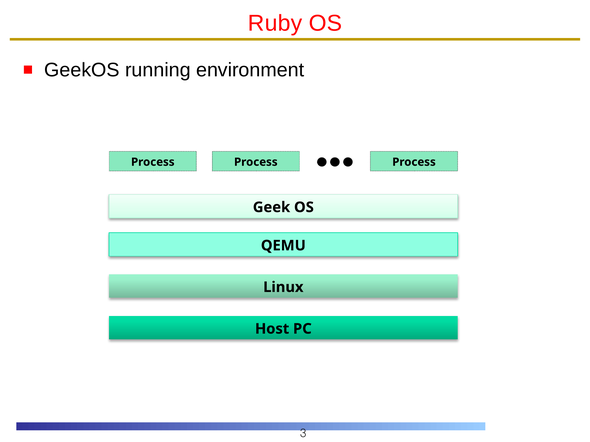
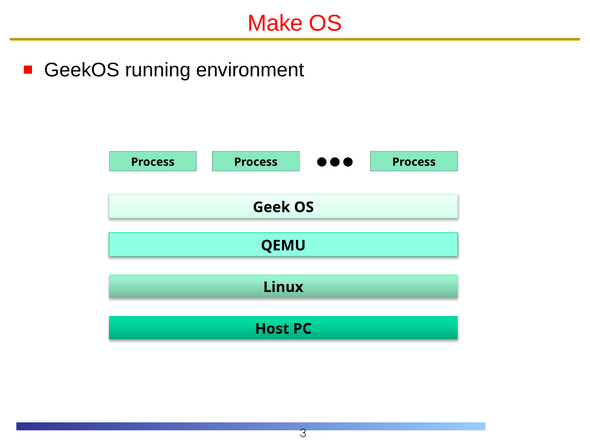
Ruby: Ruby -> Make (275, 23)
